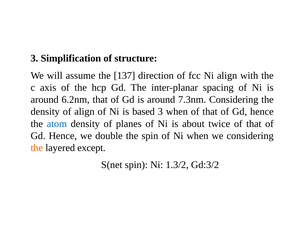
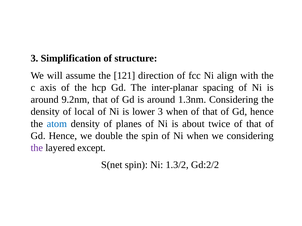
137: 137 -> 121 (124, 76)
6.2nm: 6.2nm -> 9.2nm (76, 100)
7.3nm: 7.3nm -> 1.3nm (192, 100)
of align: align -> local (84, 112)
based: based -> lower (144, 112)
the colour: orange -> purple (37, 148)
Gd:3/2: Gd:3/2 -> Gd:2/2 (205, 165)
